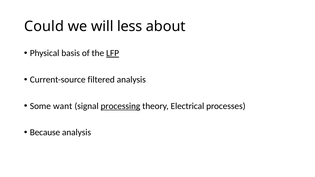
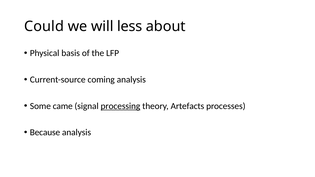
LFP underline: present -> none (113, 53)
filtered: filtered -> coming (101, 80)
want: want -> came (63, 106)
Electrical: Electrical -> Artefacts (187, 106)
